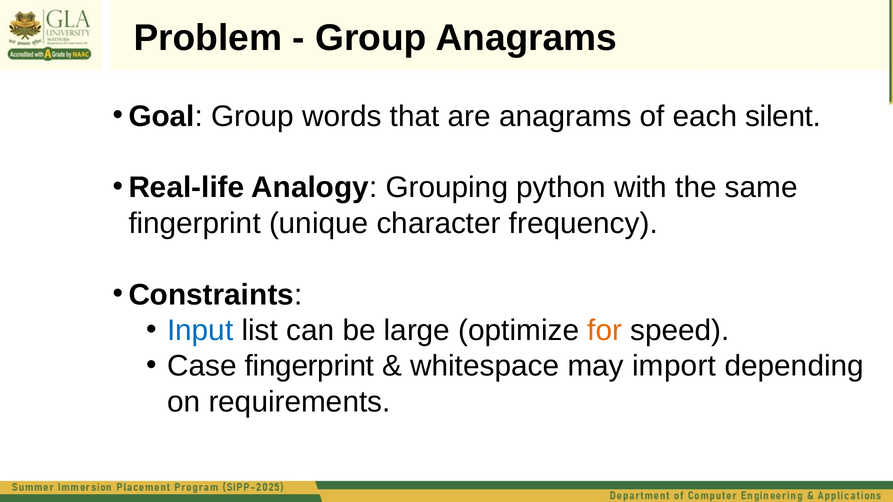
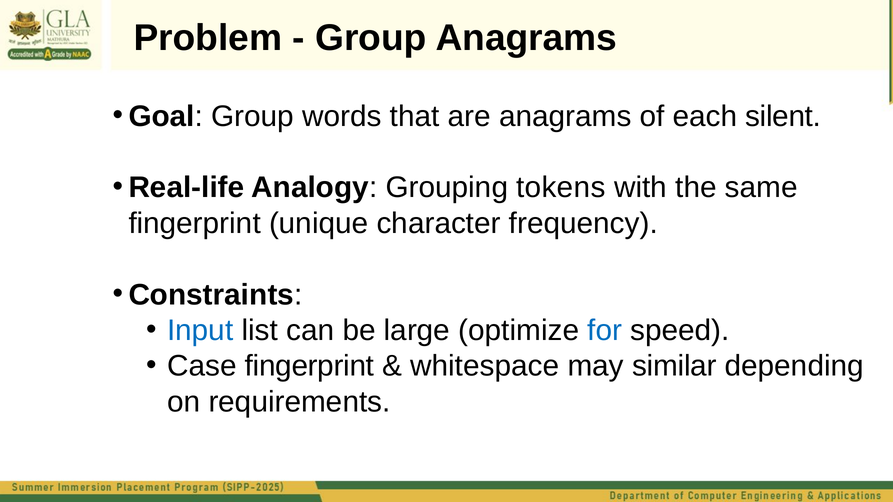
python: python -> tokens (561, 188)
for colour: orange -> blue (605, 331)
import: import -> similar (674, 366)
